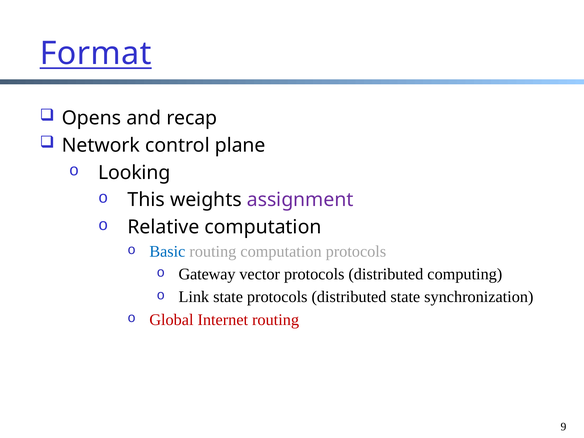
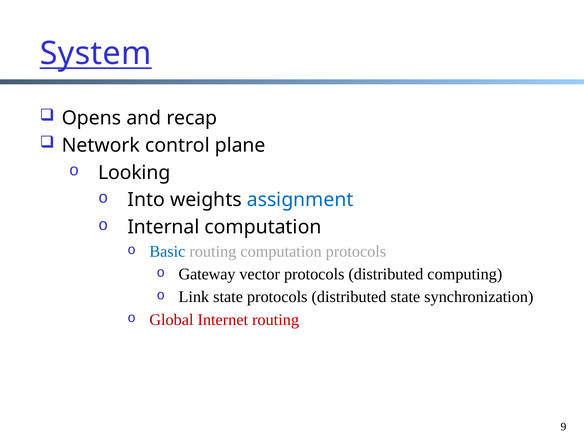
Format: Format -> System (96, 53)
This: This -> Into (146, 200)
assignment colour: purple -> blue (300, 200)
Relative: Relative -> Internal (163, 227)
